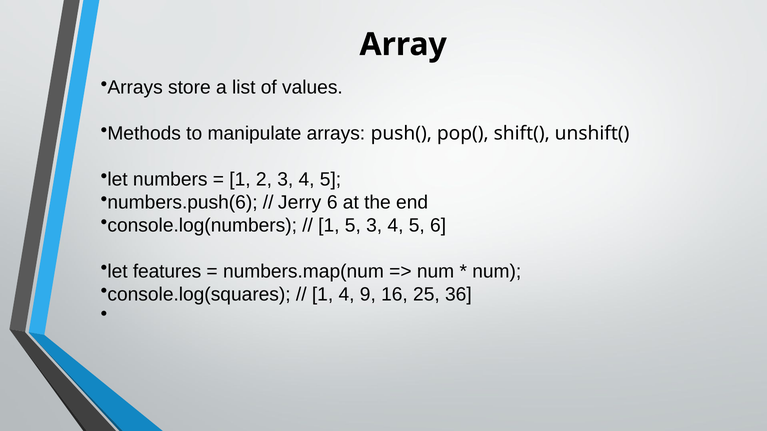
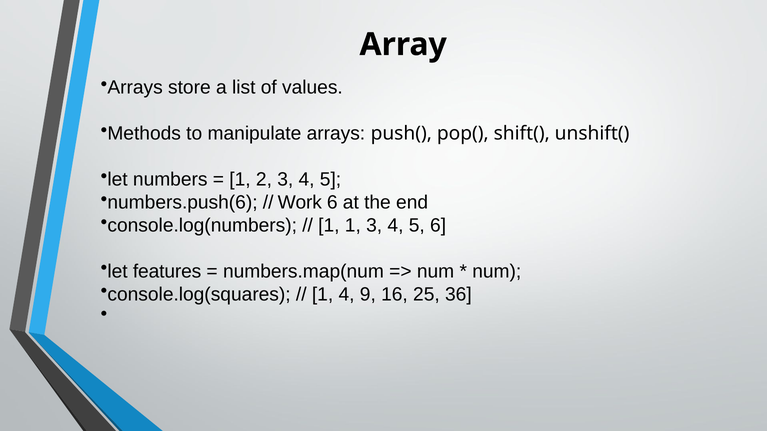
Jerry: Jerry -> Work (300, 203)
1 5: 5 -> 1 (353, 226)
